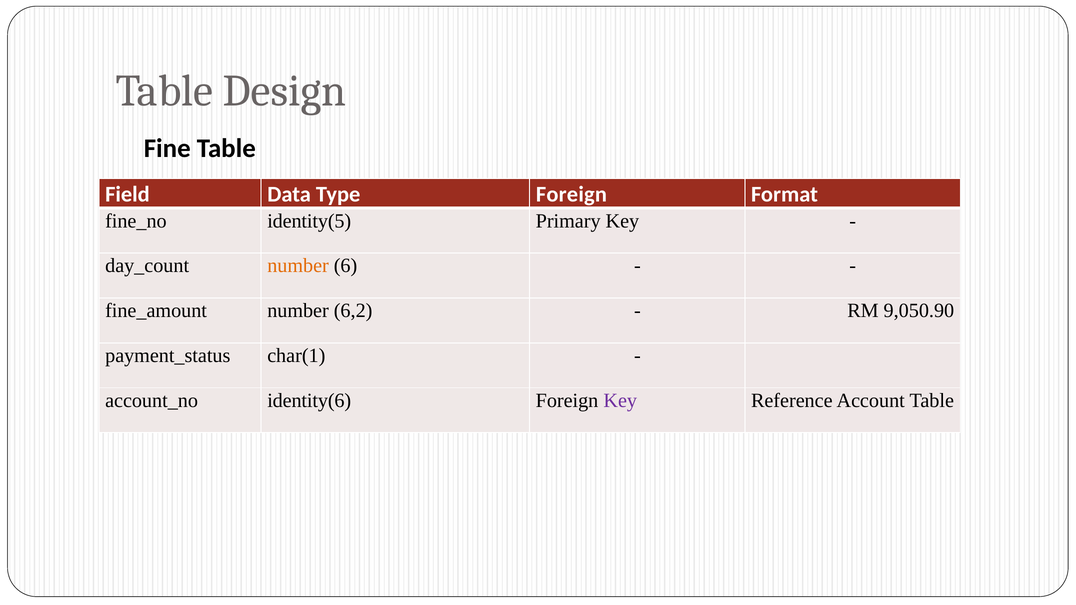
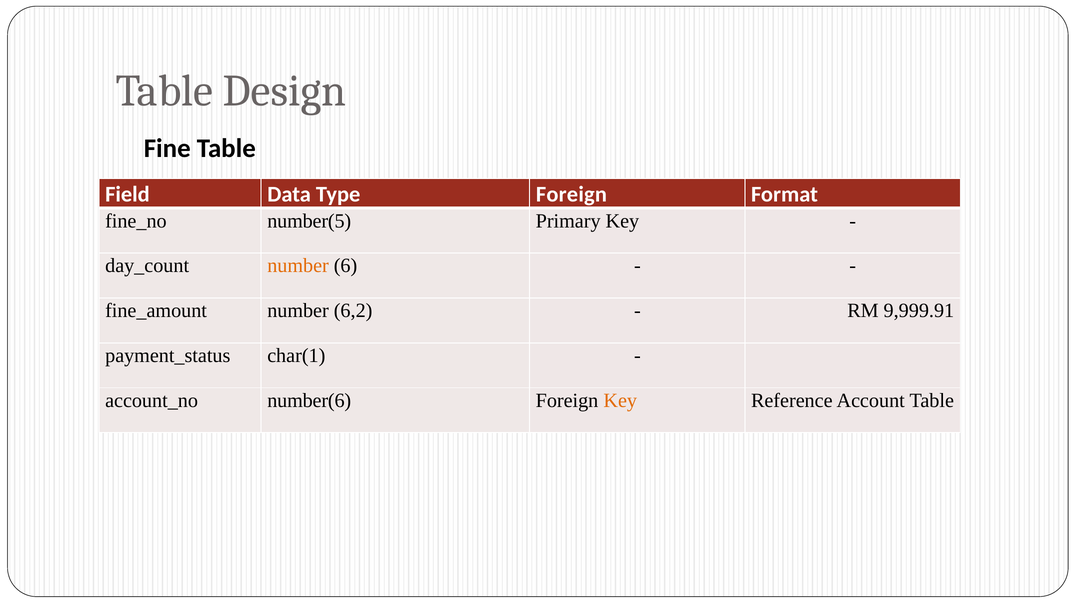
identity(5: identity(5 -> number(5 (309, 221)
9,050.90: 9,050.90 -> 9,999.91 (919, 311)
identity(6: identity(6 -> number(6 (309, 401)
Key colour: purple -> orange (620, 401)
